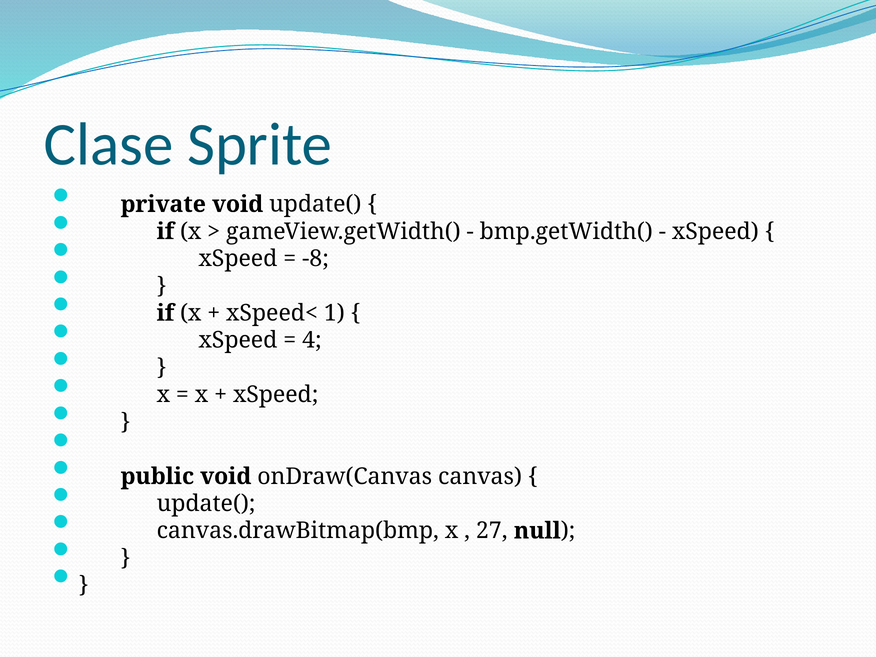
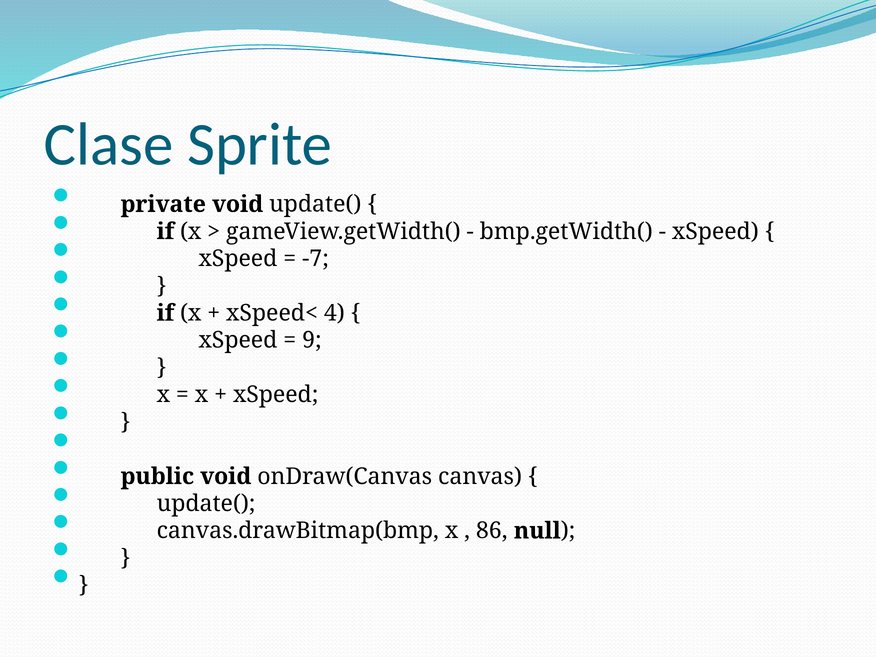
-8: -8 -> -7 (316, 259)
1: 1 -> 4 (334, 313)
4: 4 -> 9 (312, 340)
27: 27 -> 86 (492, 531)
